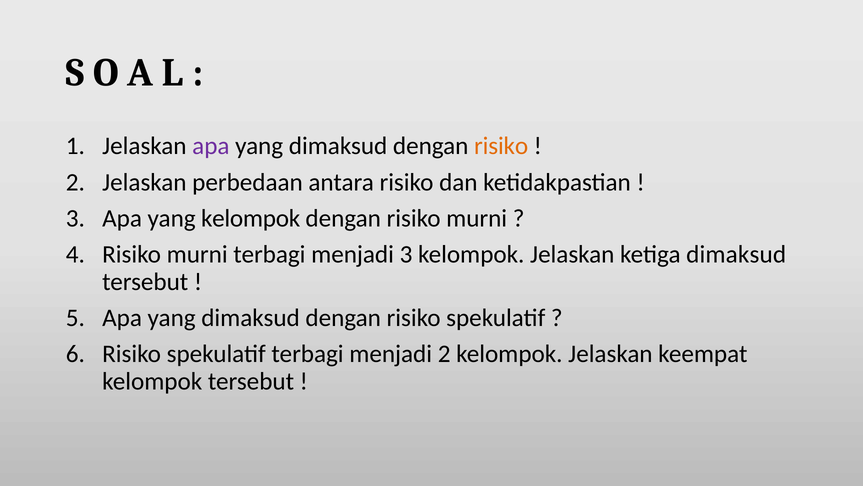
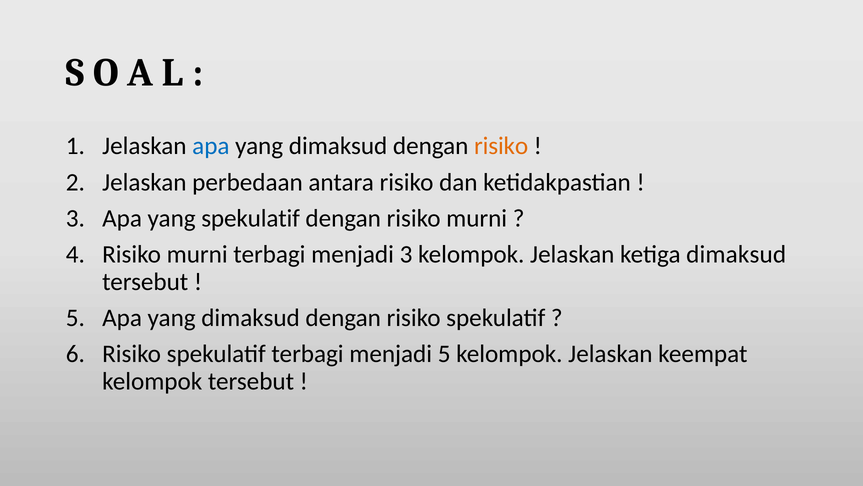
apa colour: purple -> blue (211, 146)
yang kelompok: kelompok -> spekulatif (251, 218)
menjadi 2: 2 -> 5 (444, 354)
